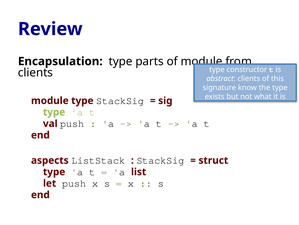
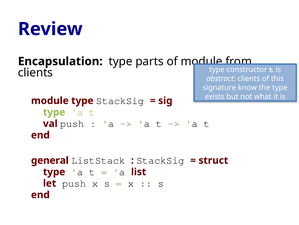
aspects: aspects -> general (50, 160)
